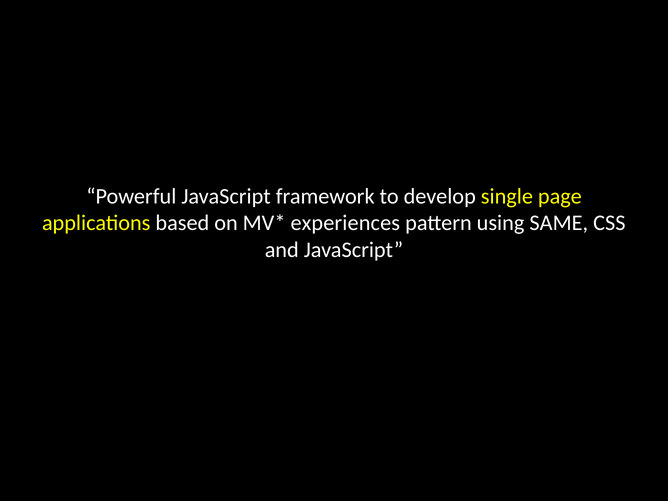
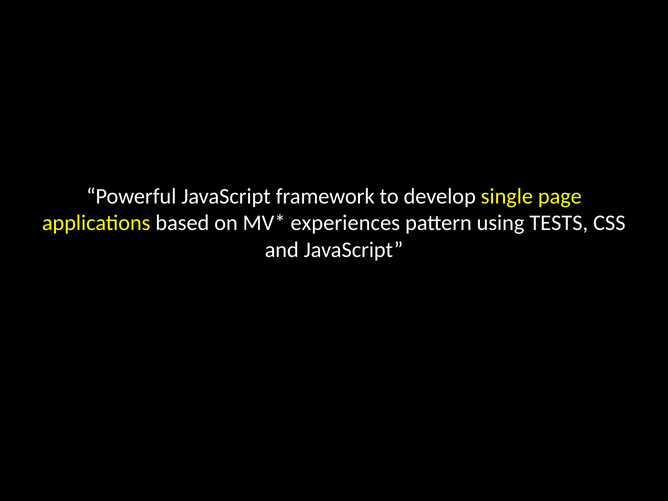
SAME: SAME -> TESTS (559, 223)
